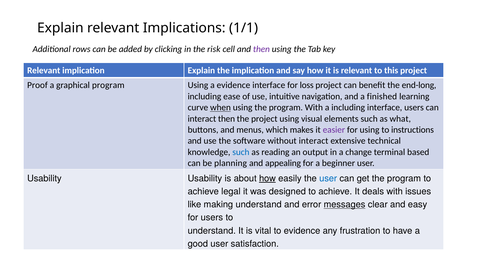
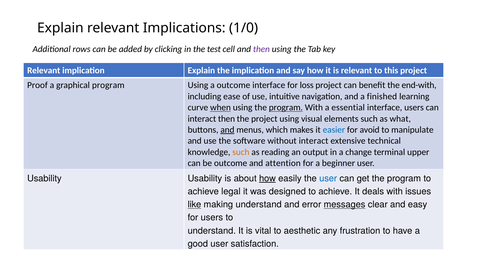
1/1: 1/1 -> 1/0 (244, 28)
risk: risk -> test (214, 49)
a evidence: evidence -> outcome (233, 85)
end-long: end-long -> end-with (419, 85)
program underline: none -> present (286, 108)
a including: including -> essential (348, 108)
and underline: none -> present (227, 130)
easier colour: purple -> blue (334, 130)
for using: using -> avoid (370, 130)
instructions: instructions -> manipulate (412, 130)
such colour: blue -> orange (241, 152)
based: based -> upper (418, 152)
be planning: planning -> outcome (231, 163)
appealing: appealing -> attention (283, 163)
like underline: none -> present (194, 204)
to evidence: evidence -> aesthetic (302, 231)
